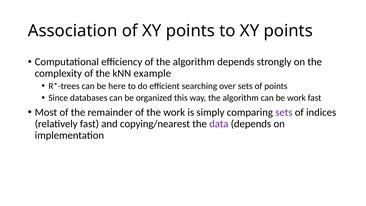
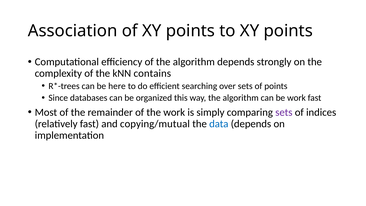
example: example -> contains (152, 73)
copying/nearest: copying/nearest -> copying/mutual (155, 124)
data colour: purple -> blue (219, 124)
